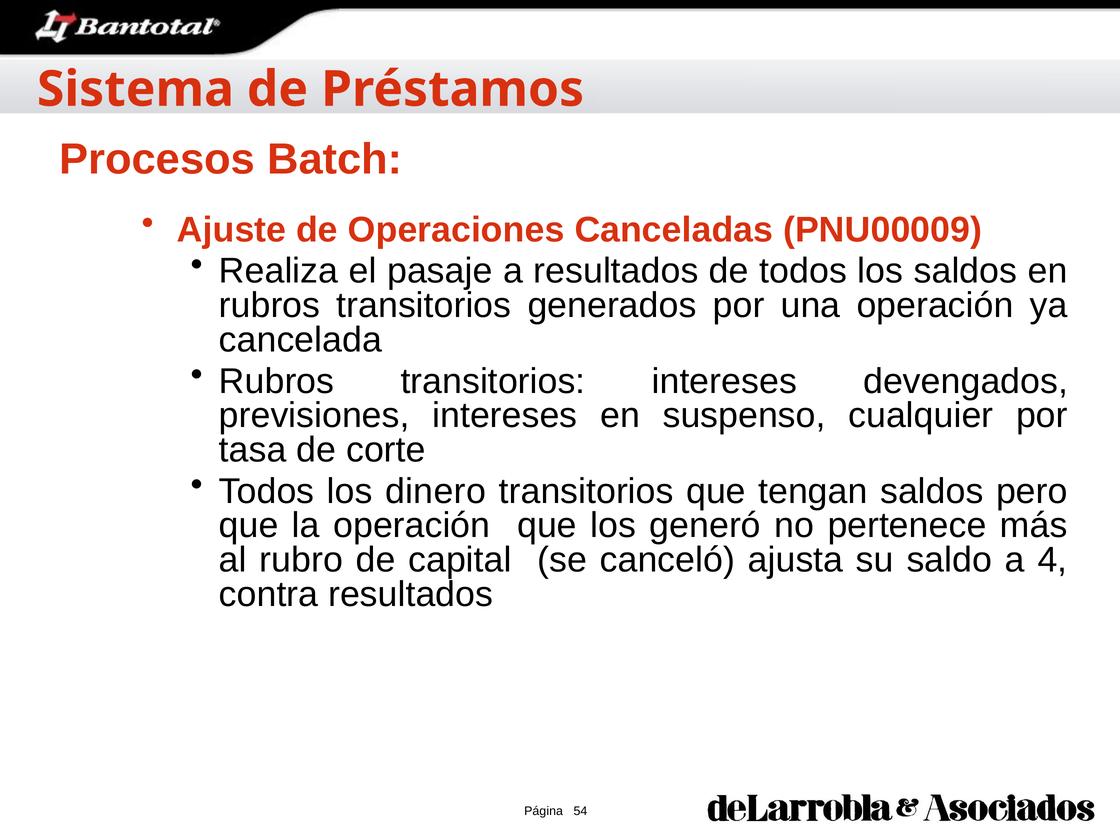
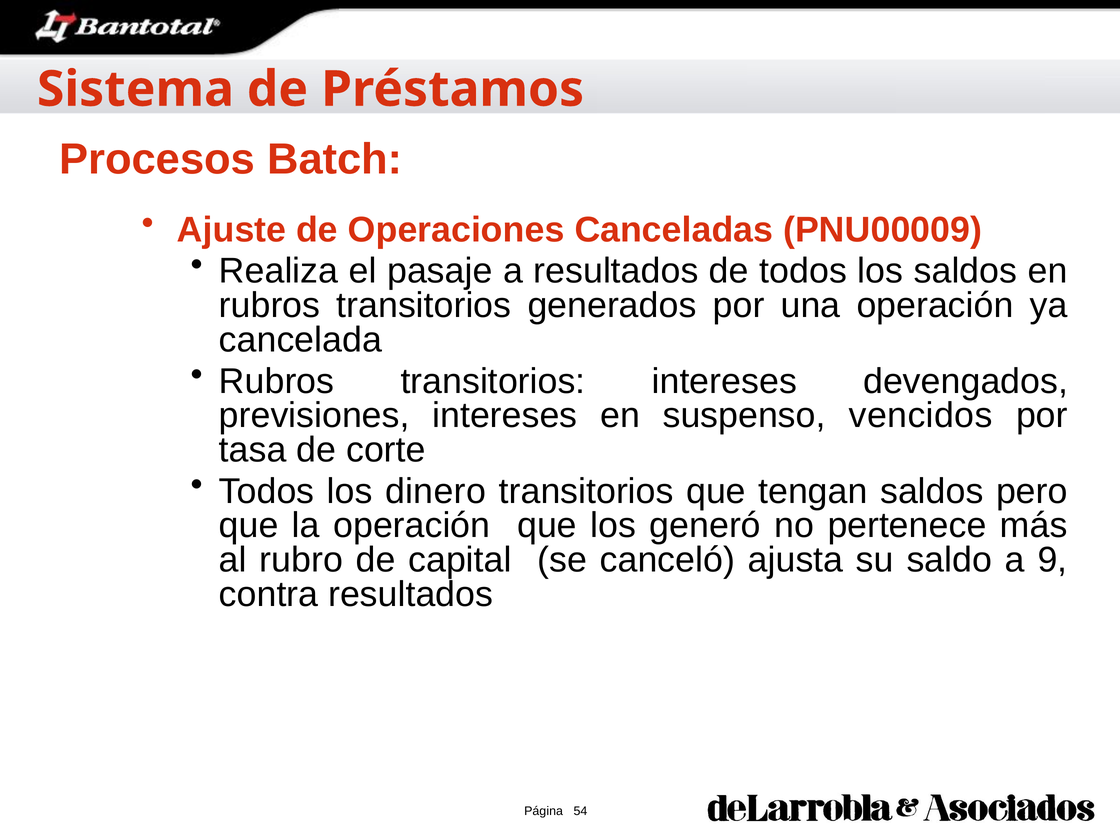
cualquier: cualquier -> vencidos (921, 416)
4: 4 -> 9 (1053, 560)
